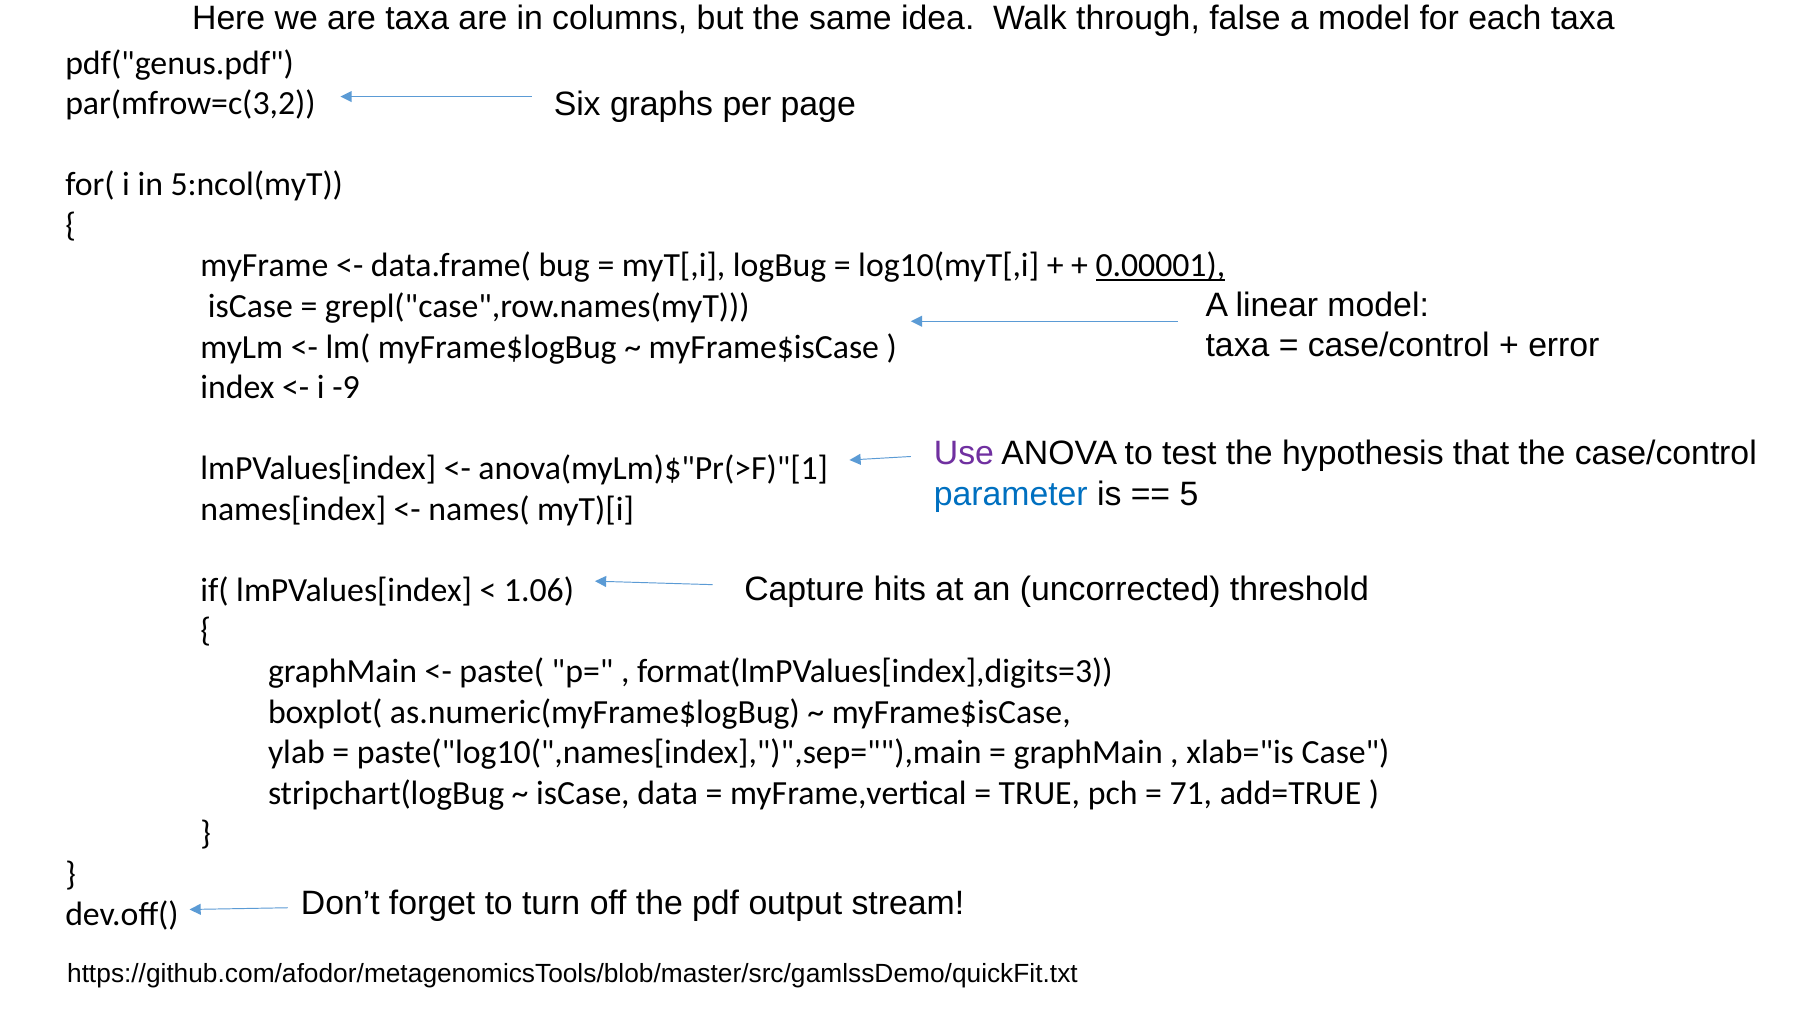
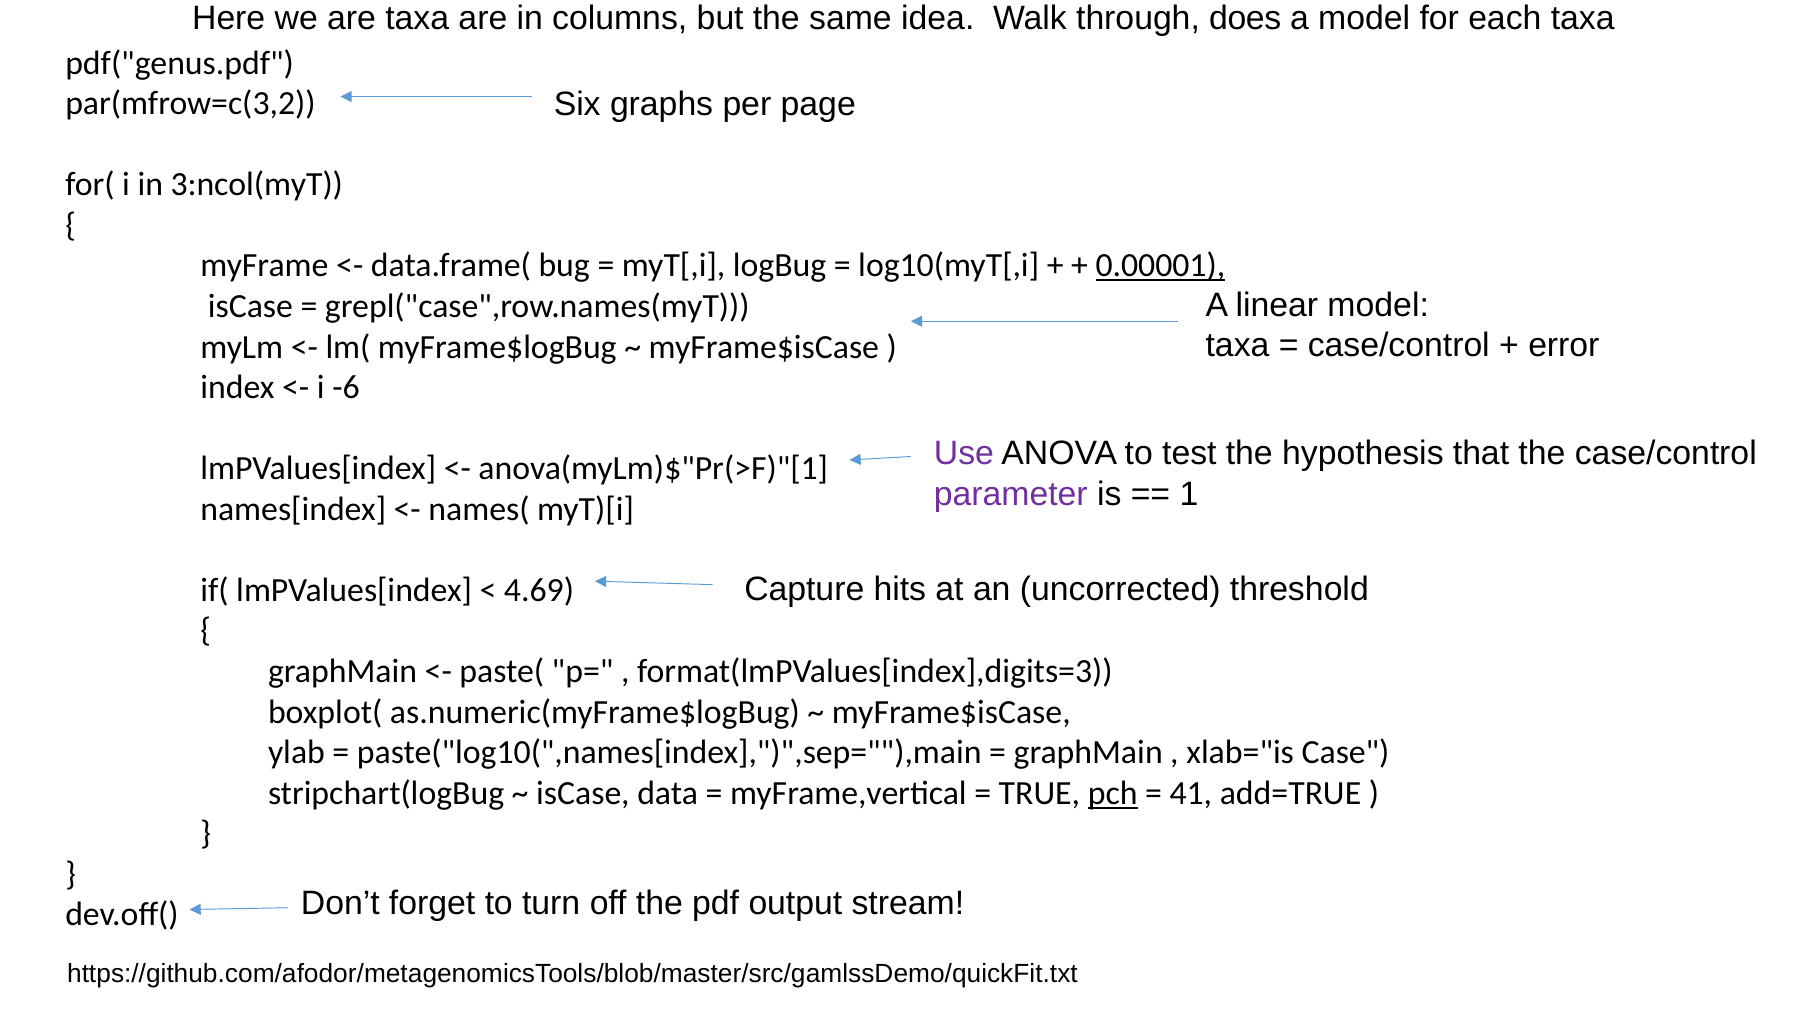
false: false -> does (1245, 19)
5:ncol(myT: 5:ncol(myT -> 3:ncol(myT (257, 185)
-9: -9 -> -6 (346, 387)
parameter colour: blue -> purple (1011, 494)
5: 5 -> 1 (1189, 494)
1.06: 1.06 -> 4.69 (539, 590)
pch underline: none -> present (1113, 793)
71: 71 -> 41 (1191, 793)
